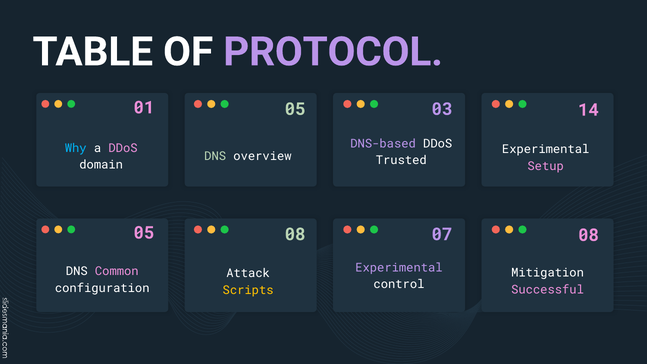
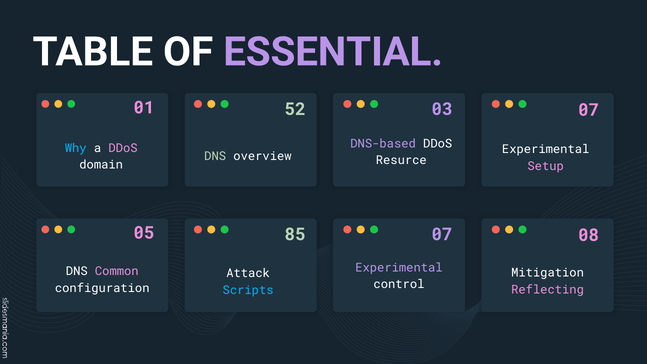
PROTOCOL: PROTOCOL -> ESSENTIAL (333, 52)
01 05: 05 -> 52 (295, 109)
03 14: 14 -> 07 (589, 110)
Trusted: Trusted -> Resurce (401, 160)
05 08: 08 -> 85 (295, 234)
Successful: Successful -> Reflecting (548, 289)
Scripts colour: yellow -> light blue (248, 290)
